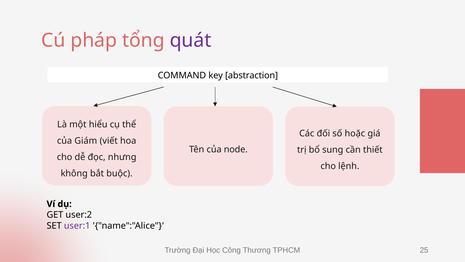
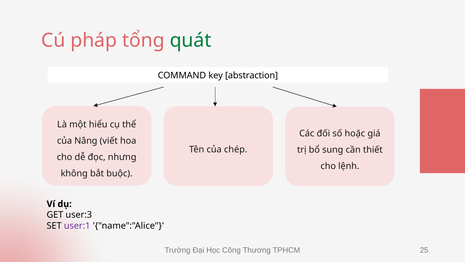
quát colour: purple -> green (191, 40)
Giám: Giám -> Nâng (86, 141)
node: node -> chép (236, 149)
user:2: user:2 -> user:3 (79, 215)
